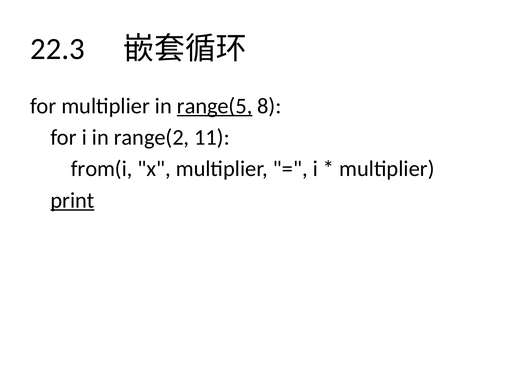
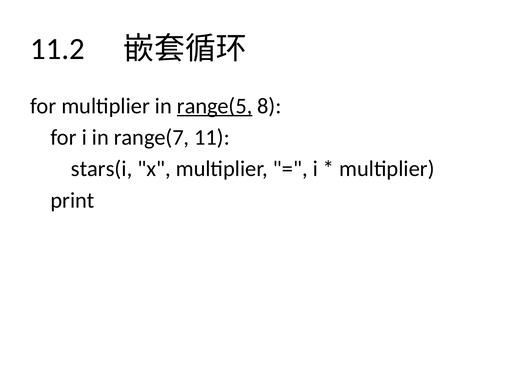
22.3: 22.3 -> 11.2 (58, 49)
range(2: range(2 -> range(7 (152, 137)
from(i: from(i -> stars(i (102, 169)
print underline: present -> none (73, 200)
